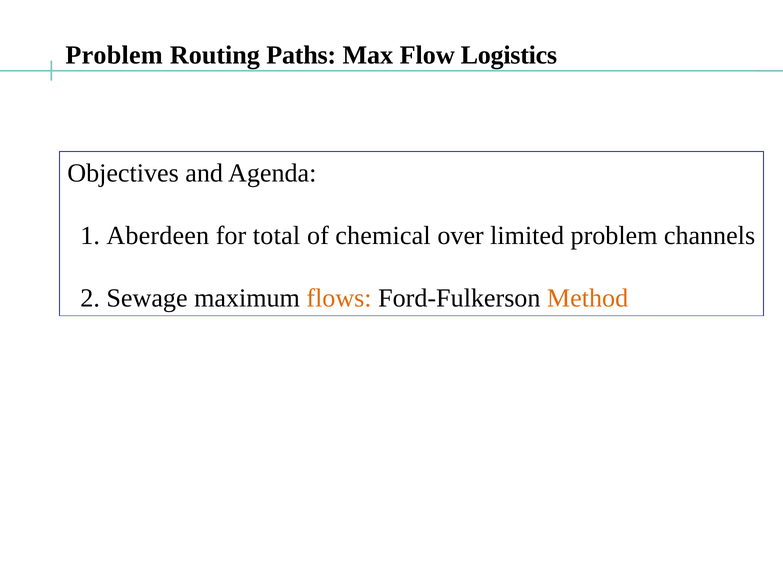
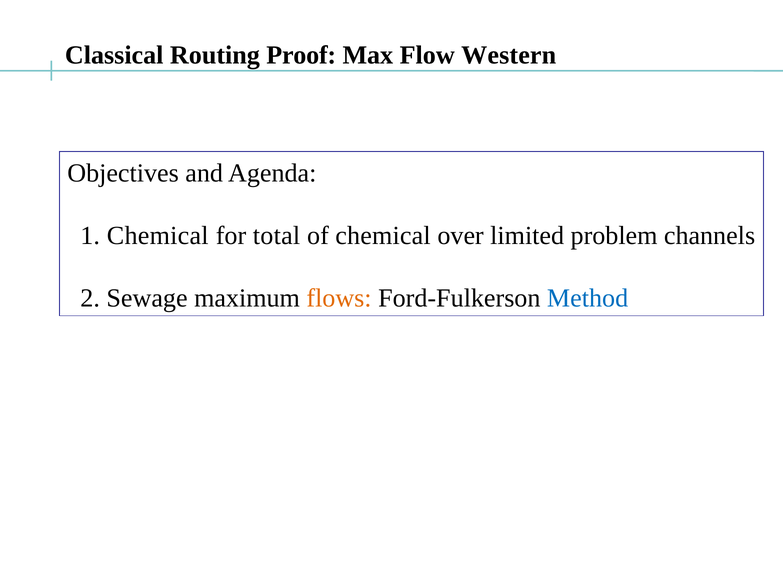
Problem: Problem -> Classical (114, 55)
Paths: Paths -> Proof (301, 55)
Logistics: Logistics -> Western (509, 55)
1 Aberdeen: Aberdeen -> Chemical (158, 236)
Method colour: orange -> blue (588, 298)
